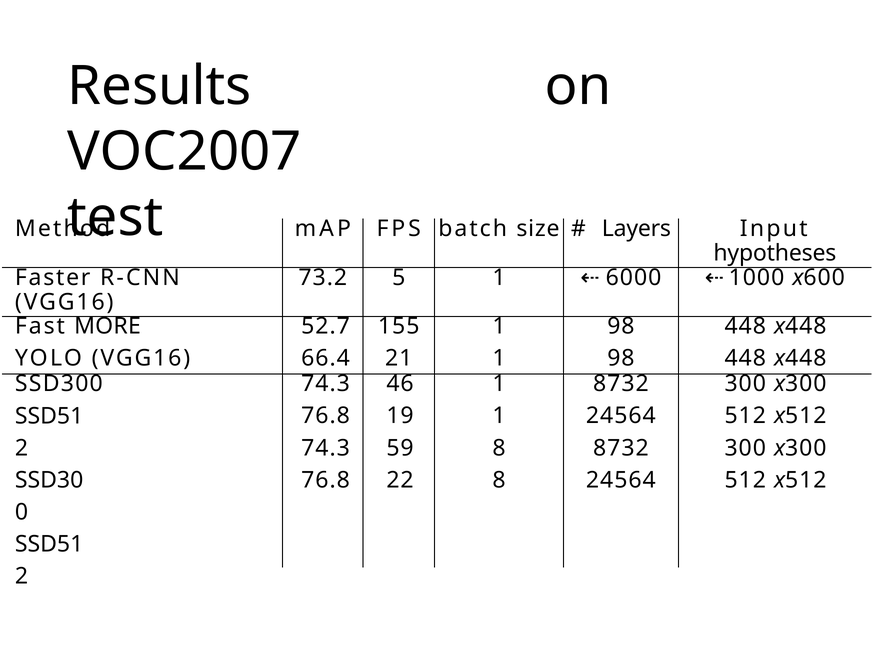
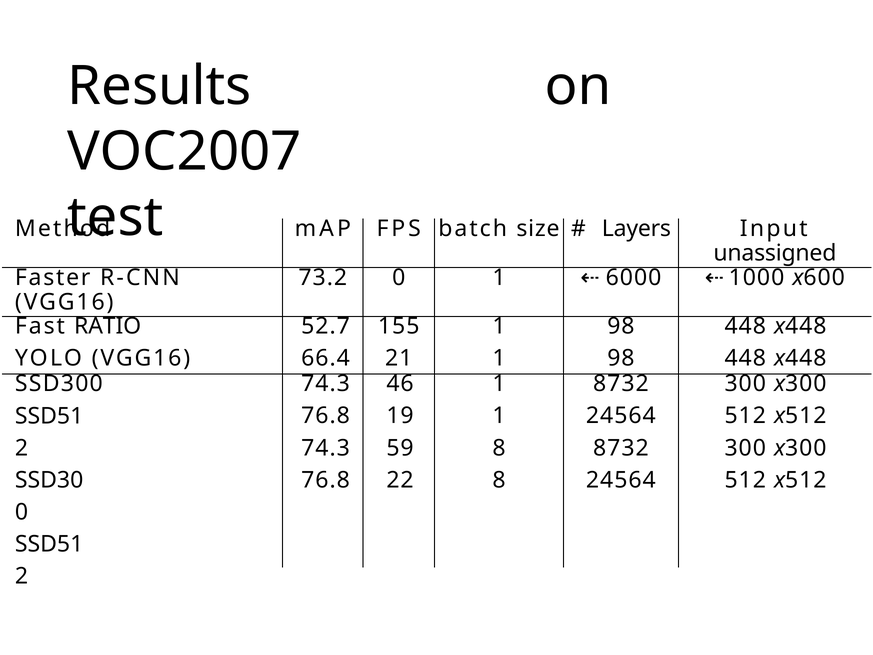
hypotheses: hypotheses -> unassigned (775, 253)
73.2 5: 5 -> 0 (399, 277)
MORE: MORE -> RATIO (108, 326)
